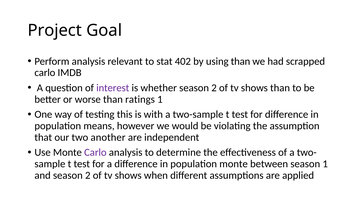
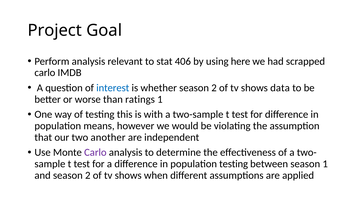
402: 402 -> 406 (183, 61)
using than: than -> here (241, 61)
interest colour: purple -> blue (113, 88)
shows than: than -> data (280, 88)
population monte: monte -> testing (234, 164)
